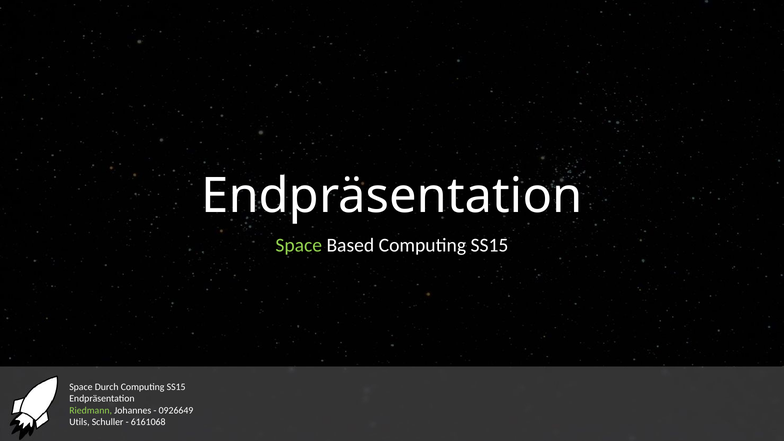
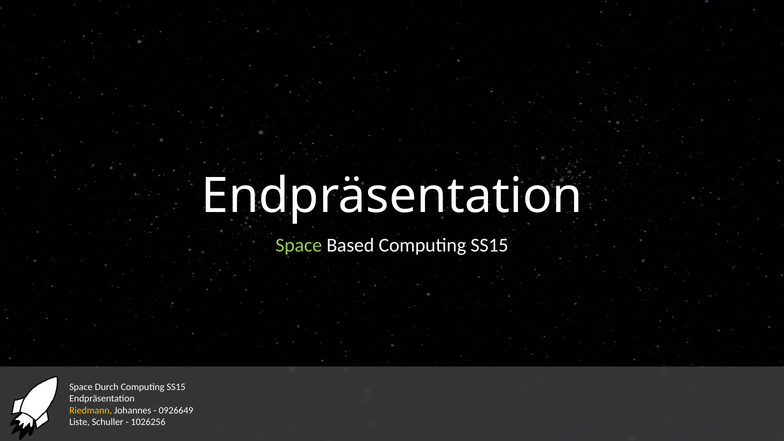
Riedmann colour: light green -> yellow (91, 410)
Utils: Utils -> Liste (79, 422)
6161068: 6161068 -> 1026256 (148, 422)
